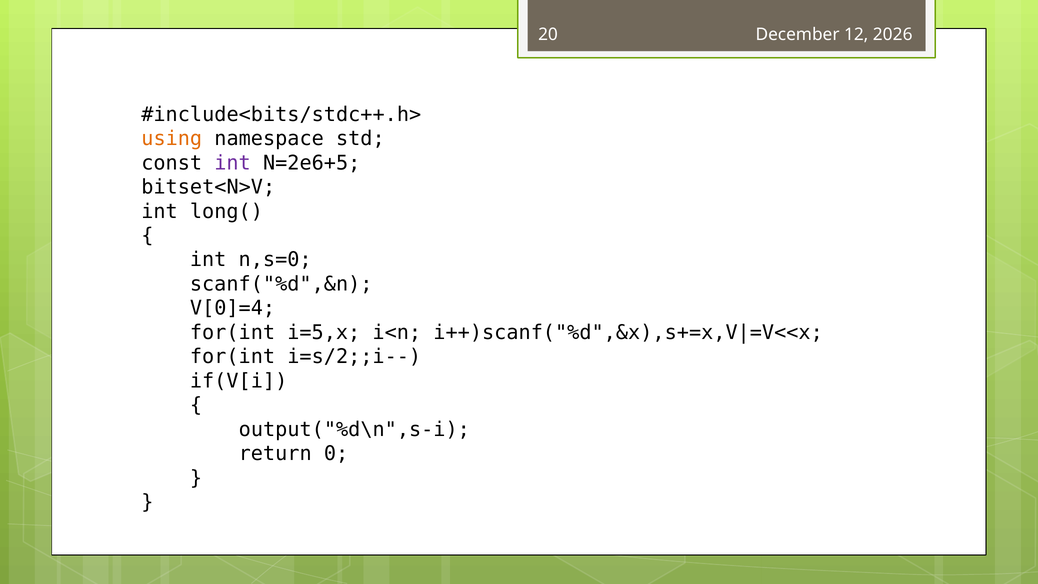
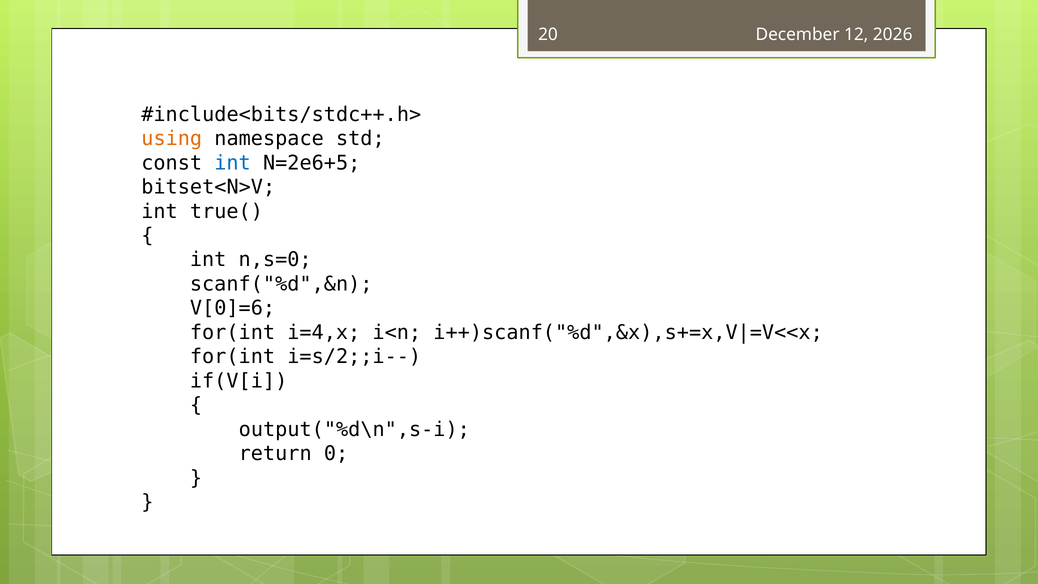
int colour: purple -> blue (233, 163)
long(: long( -> true( (226, 211)
V[0]=4: V[0]=4 -> V[0]=6 (233, 308)
i=5,x: i=5,x -> i=4,x (324, 332)
